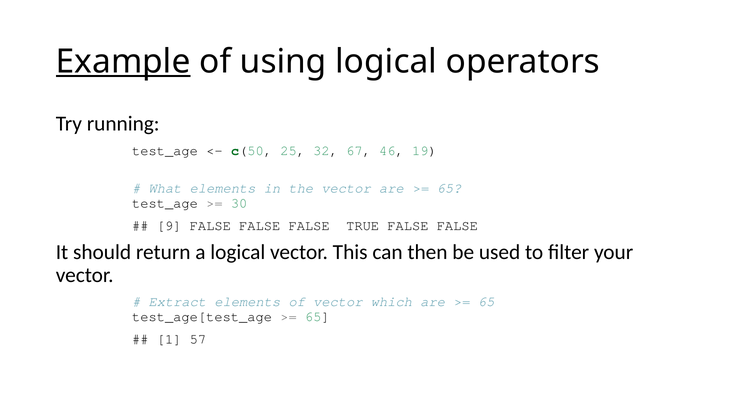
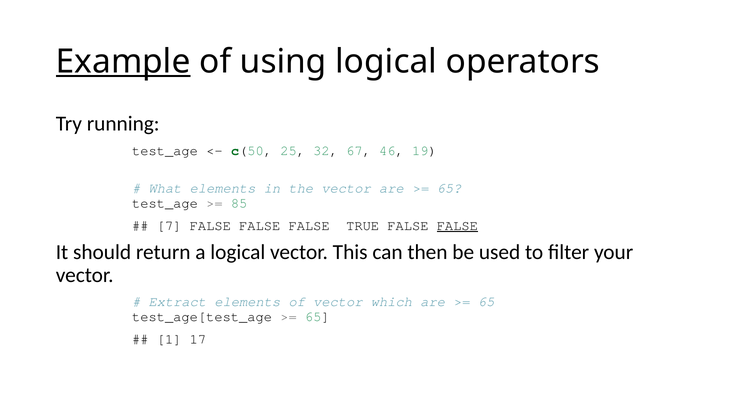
30: 30 -> 85 (239, 203)
9: 9 -> 7 (169, 226)
FALSE underline: none -> present (457, 226)
57: 57 -> 17 (198, 339)
